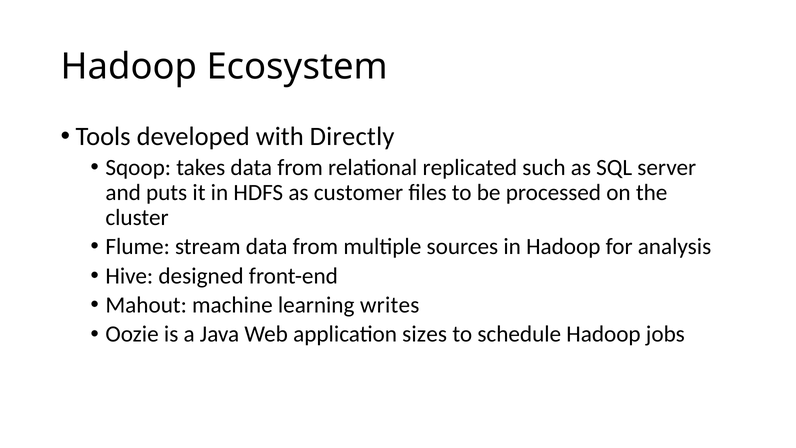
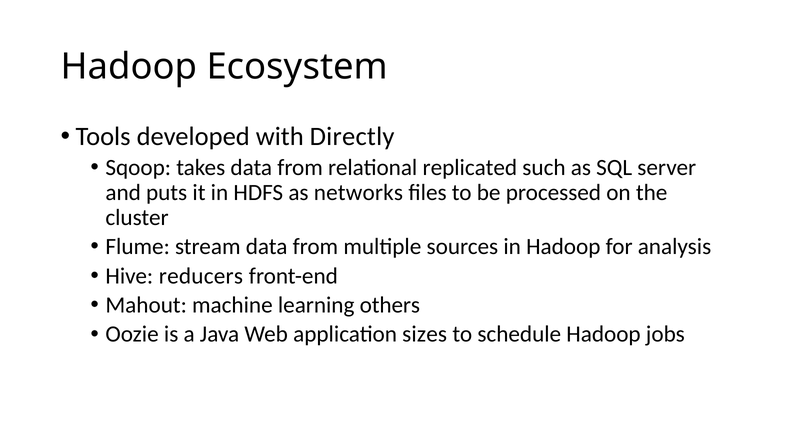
customer: customer -> networks (358, 192)
designed: designed -> reducers (201, 276)
writes: writes -> others (390, 305)
